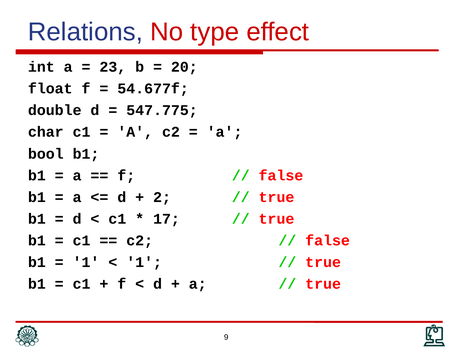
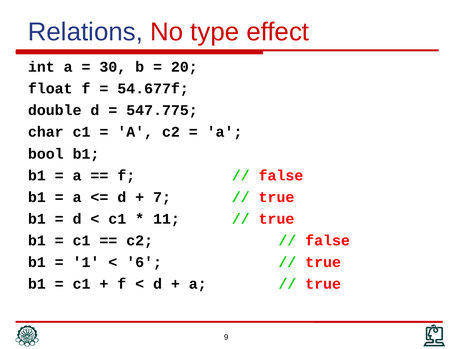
23: 23 -> 30 (113, 67)
2: 2 -> 7 (162, 197)
17: 17 -> 11 (166, 219)
1: 1 -> 6 (144, 263)
